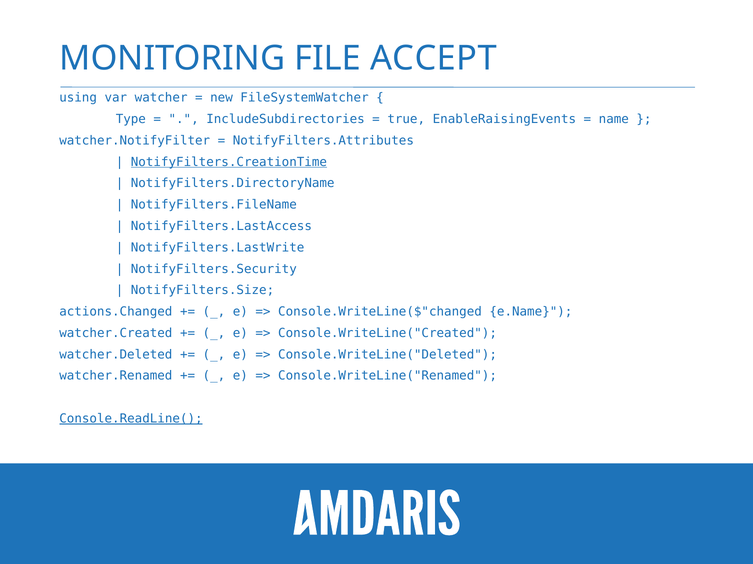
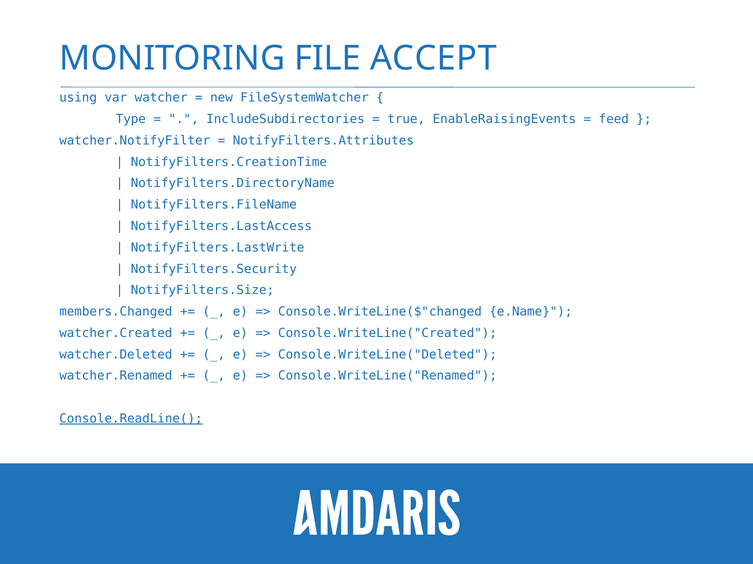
name: name -> feed (614, 119)
NotifyFilters.CreationTime underline: present -> none (229, 162)
actions.Changed: actions.Changed -> members.Changed (116, 312)
